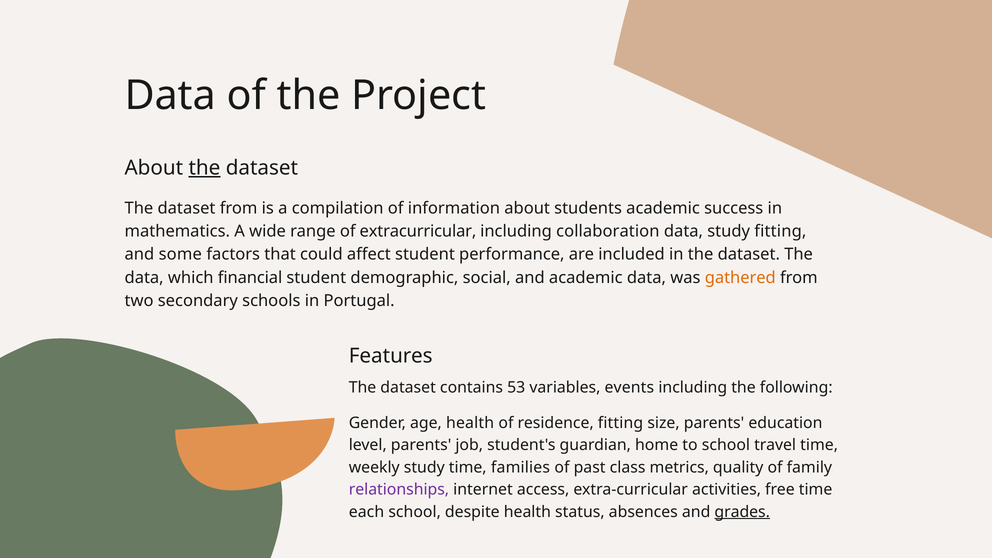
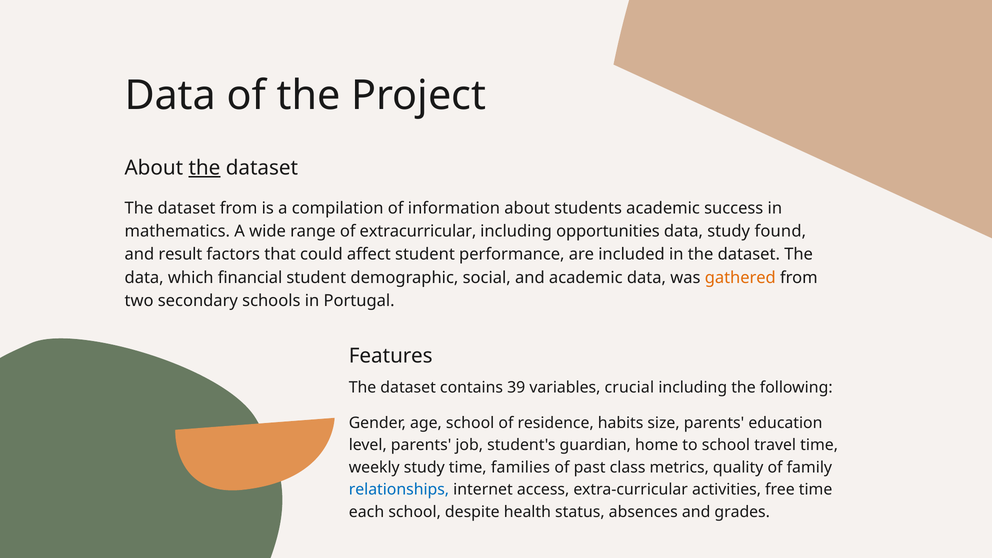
collaboration: collaboration -> opportunities (608, 231)
study fitting: fitting -> found (780, 231)
some: some -> result (180, 254)
53: 53 -> 39 (516, 387)
events: events -> crucial (629, 387)
age health: health -> school (470, 423)
residence fitting: fitting -> habits (621, 423)
relationships colour: purple -> blue (399, 490)
grades underline: present -> none (742, 512)
